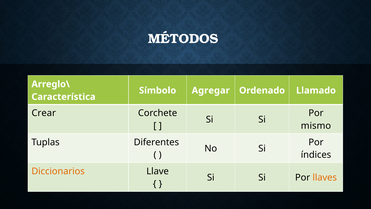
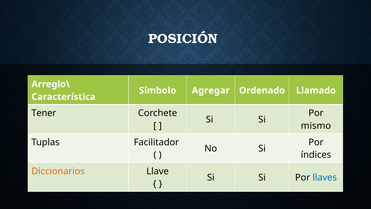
MÉTODOS: MÉTODOS -> POSICIÓN (183, 39)
Crear: Crear -> Tener (44, 113)
Diferentes: Diferentes -> Facilitador (156, 142)
llaves colour: orange -> blue (325, 177)
